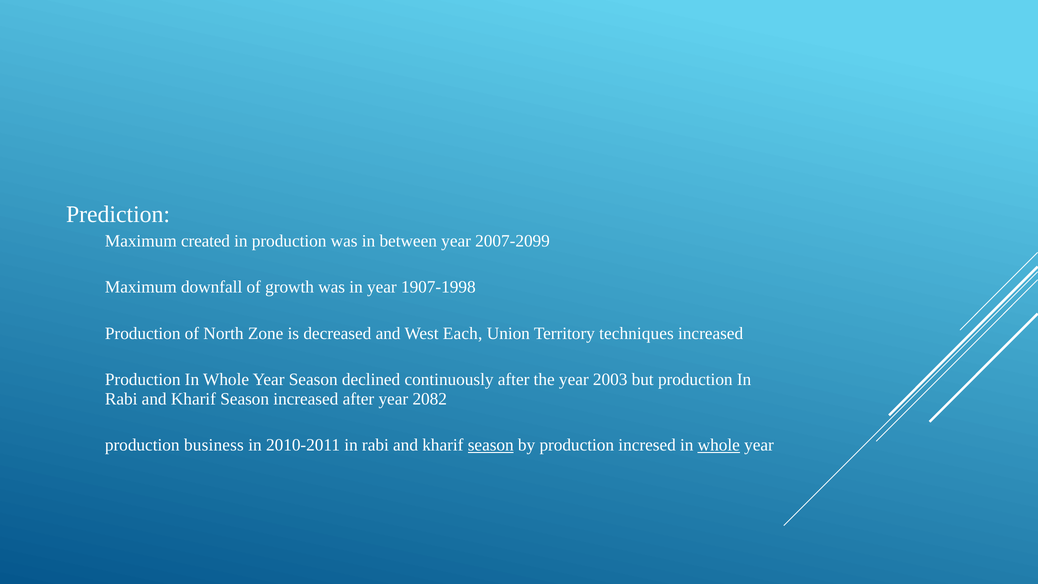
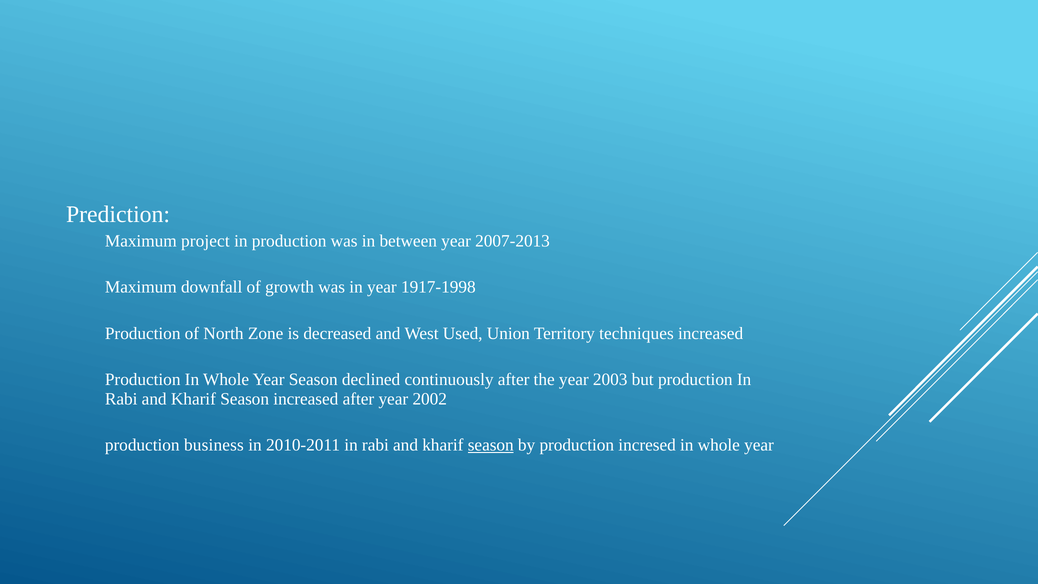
created: created -> project (205, 241)
2007-2099: 2007-2099 -> 2007-2013 (513, 241)
1907-1998: 1907-1998 -> 1917-1998 (438, 287)
Each: Each -> Used (463, 333)
2082: 2082 -> 2002 (430, 399)
whole underline: present -> none (719, 445)
